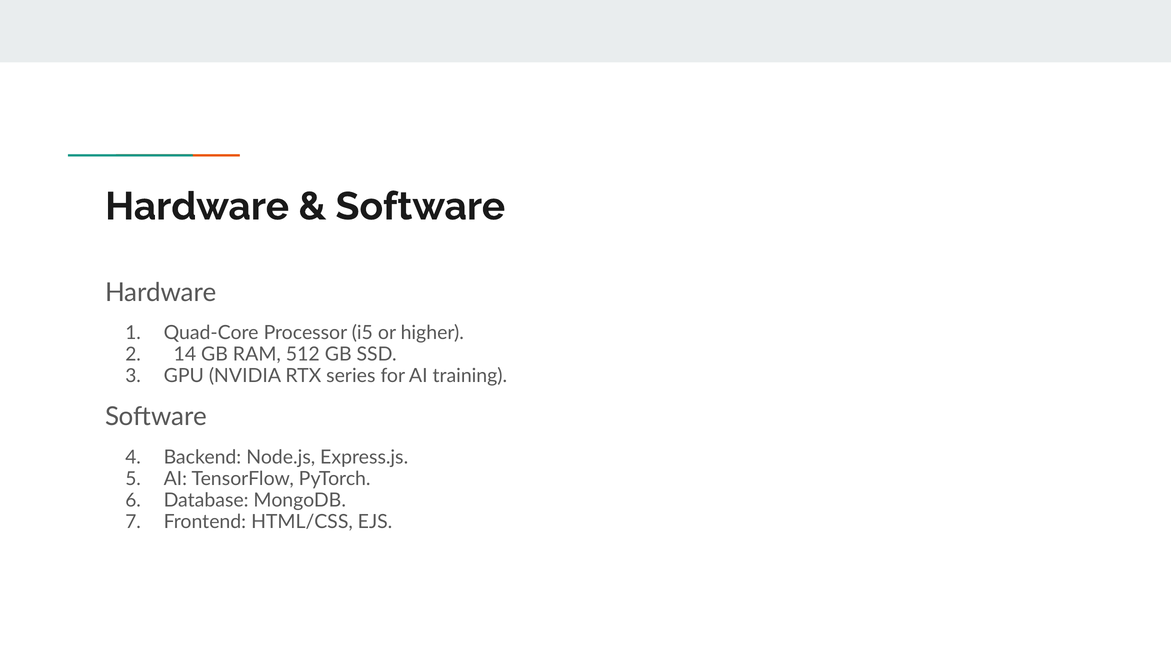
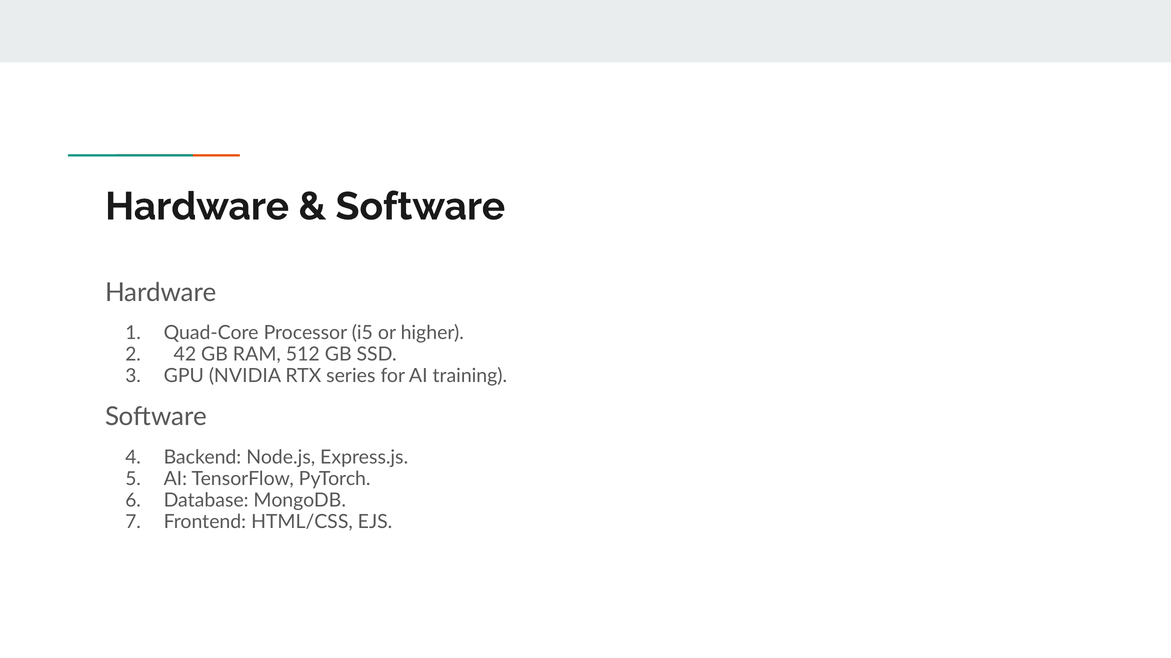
14: 14 -> 42 (185, 355)
